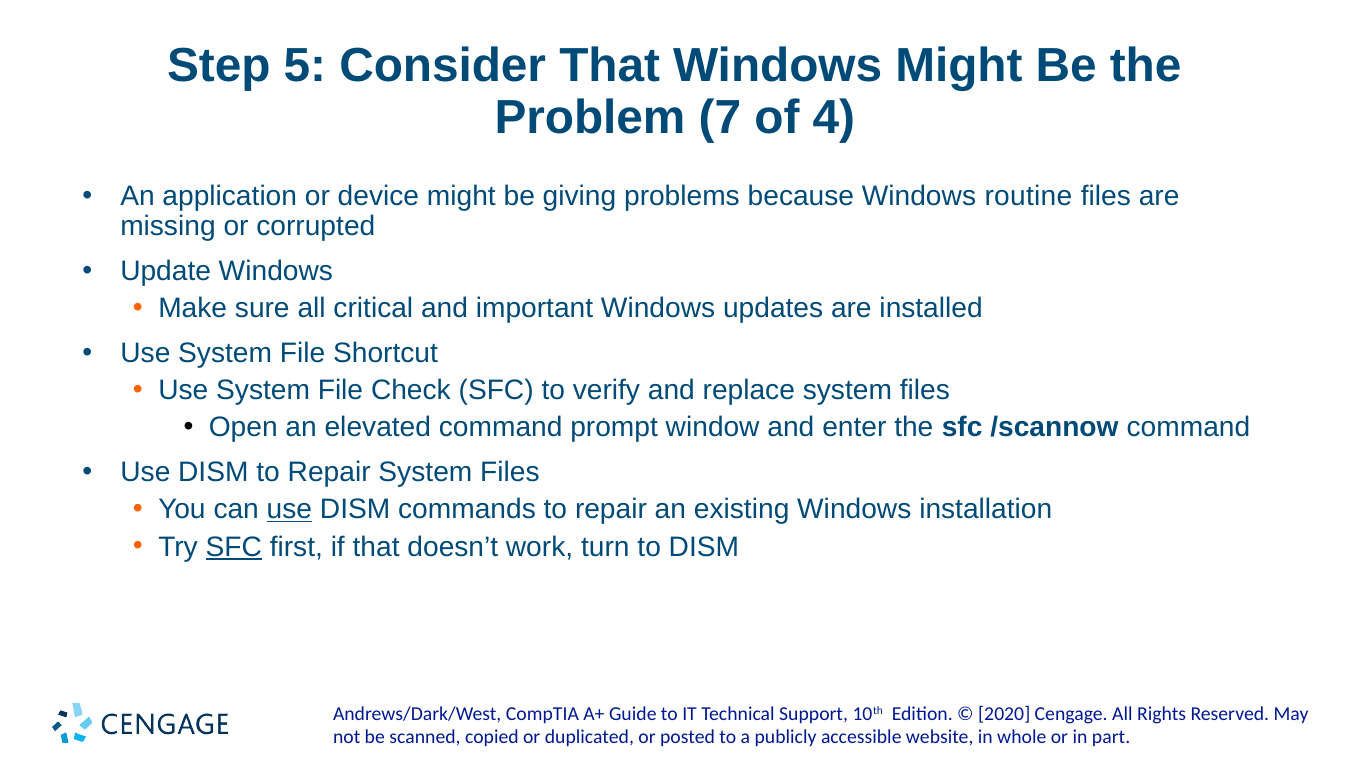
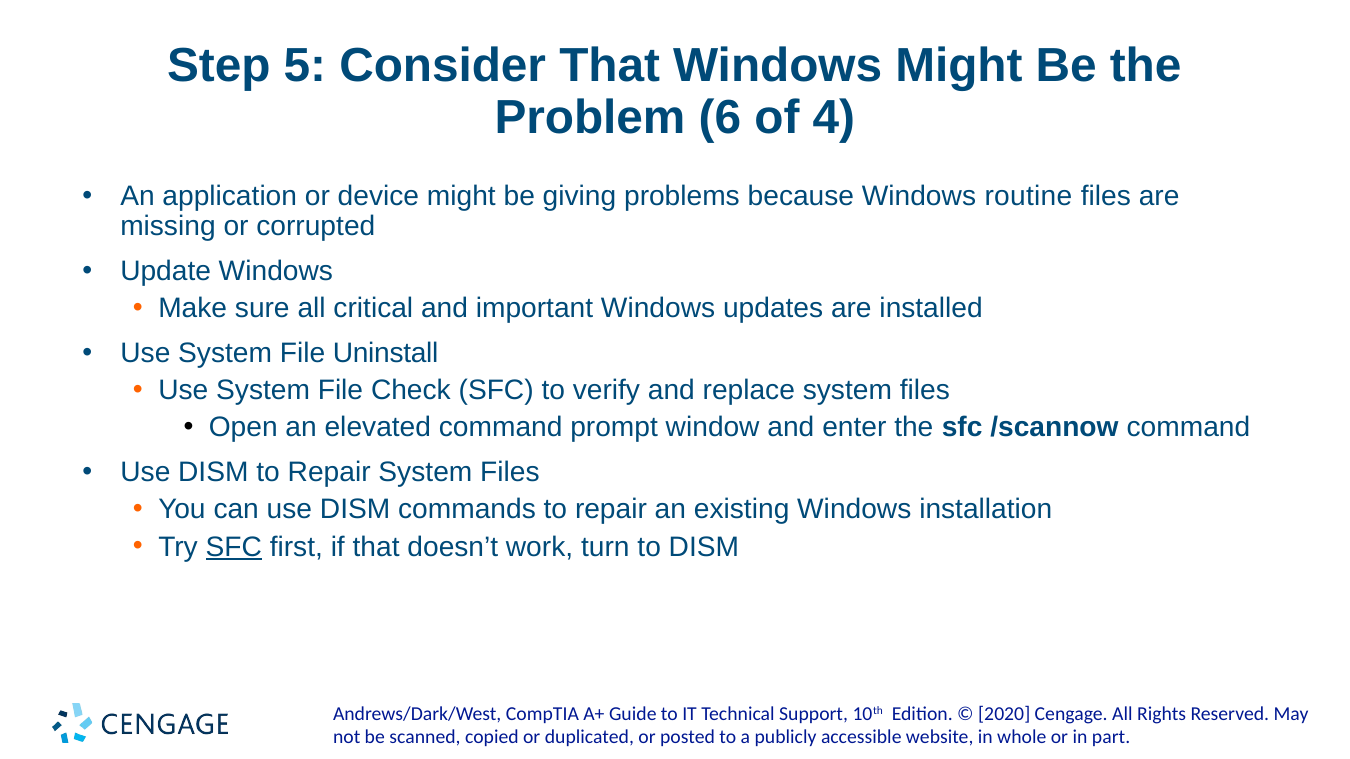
7: 7 -> 6 (720, 118)
Shortcut: Shortcut -> Uninstall (386, 353)
use underline: present -> none (289, 510)
